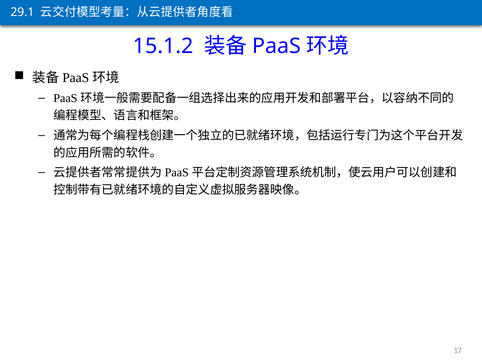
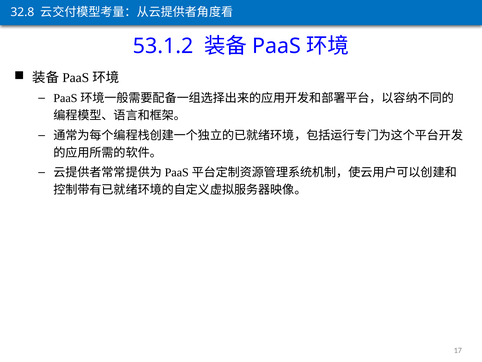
29.1: 29.1 -> 32.8 (22, 12)
15.1.2: 15.1.2 -> 53.1.2 (163, 46)
